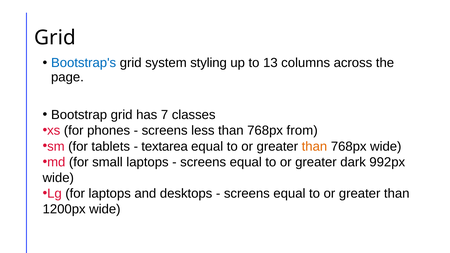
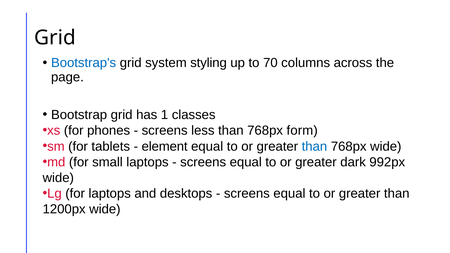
13: 13 -> 70 (270, 63)
7: 7 -> 1 (165, 115)
from: from -> form (302, 131)
textarea: textarea -> element (165, 146)
than colour: orange -> blue (314, 146)
